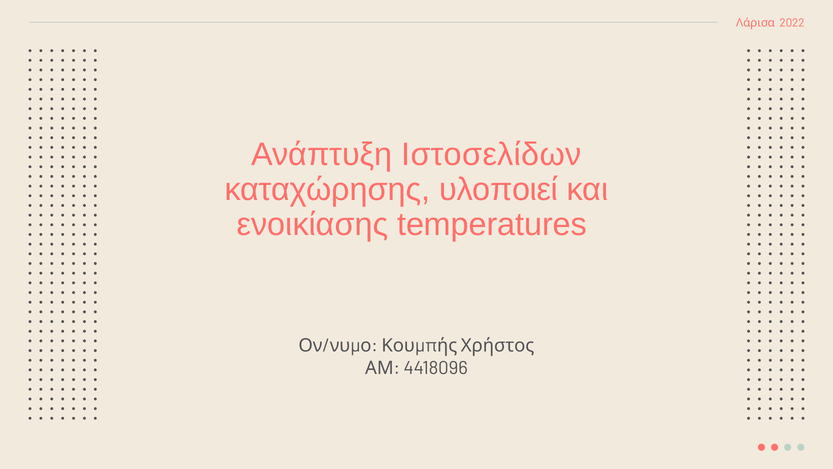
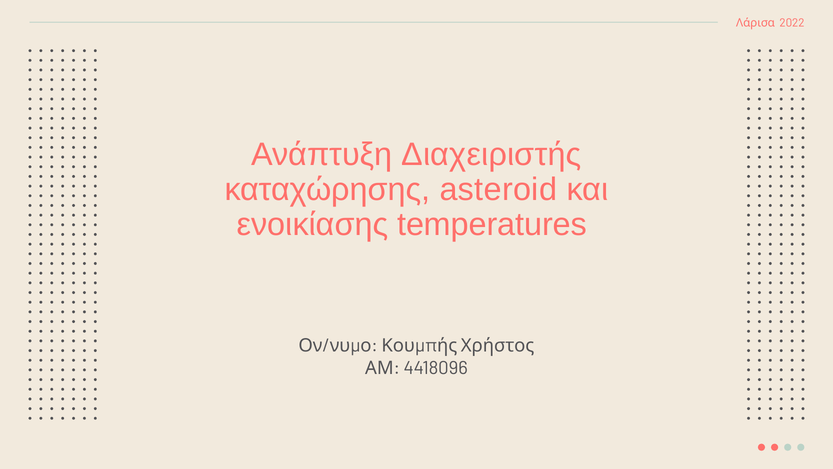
Ιστοσελίδων: Ιστοσελίδων -> Διαχειριστής (491, 154)
υλοποιεί: υλοποιεί -> asteroid (498, 189)
